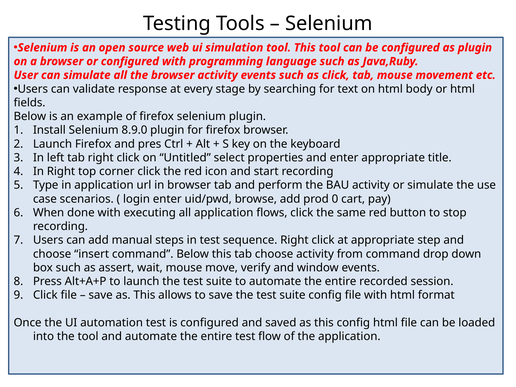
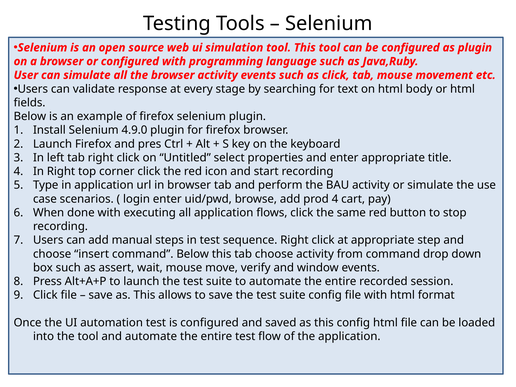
8.9.0: 8.9.0 -> 4.9.0 (134, 130)
prod 0: 0 -> 4 (335, 199)
